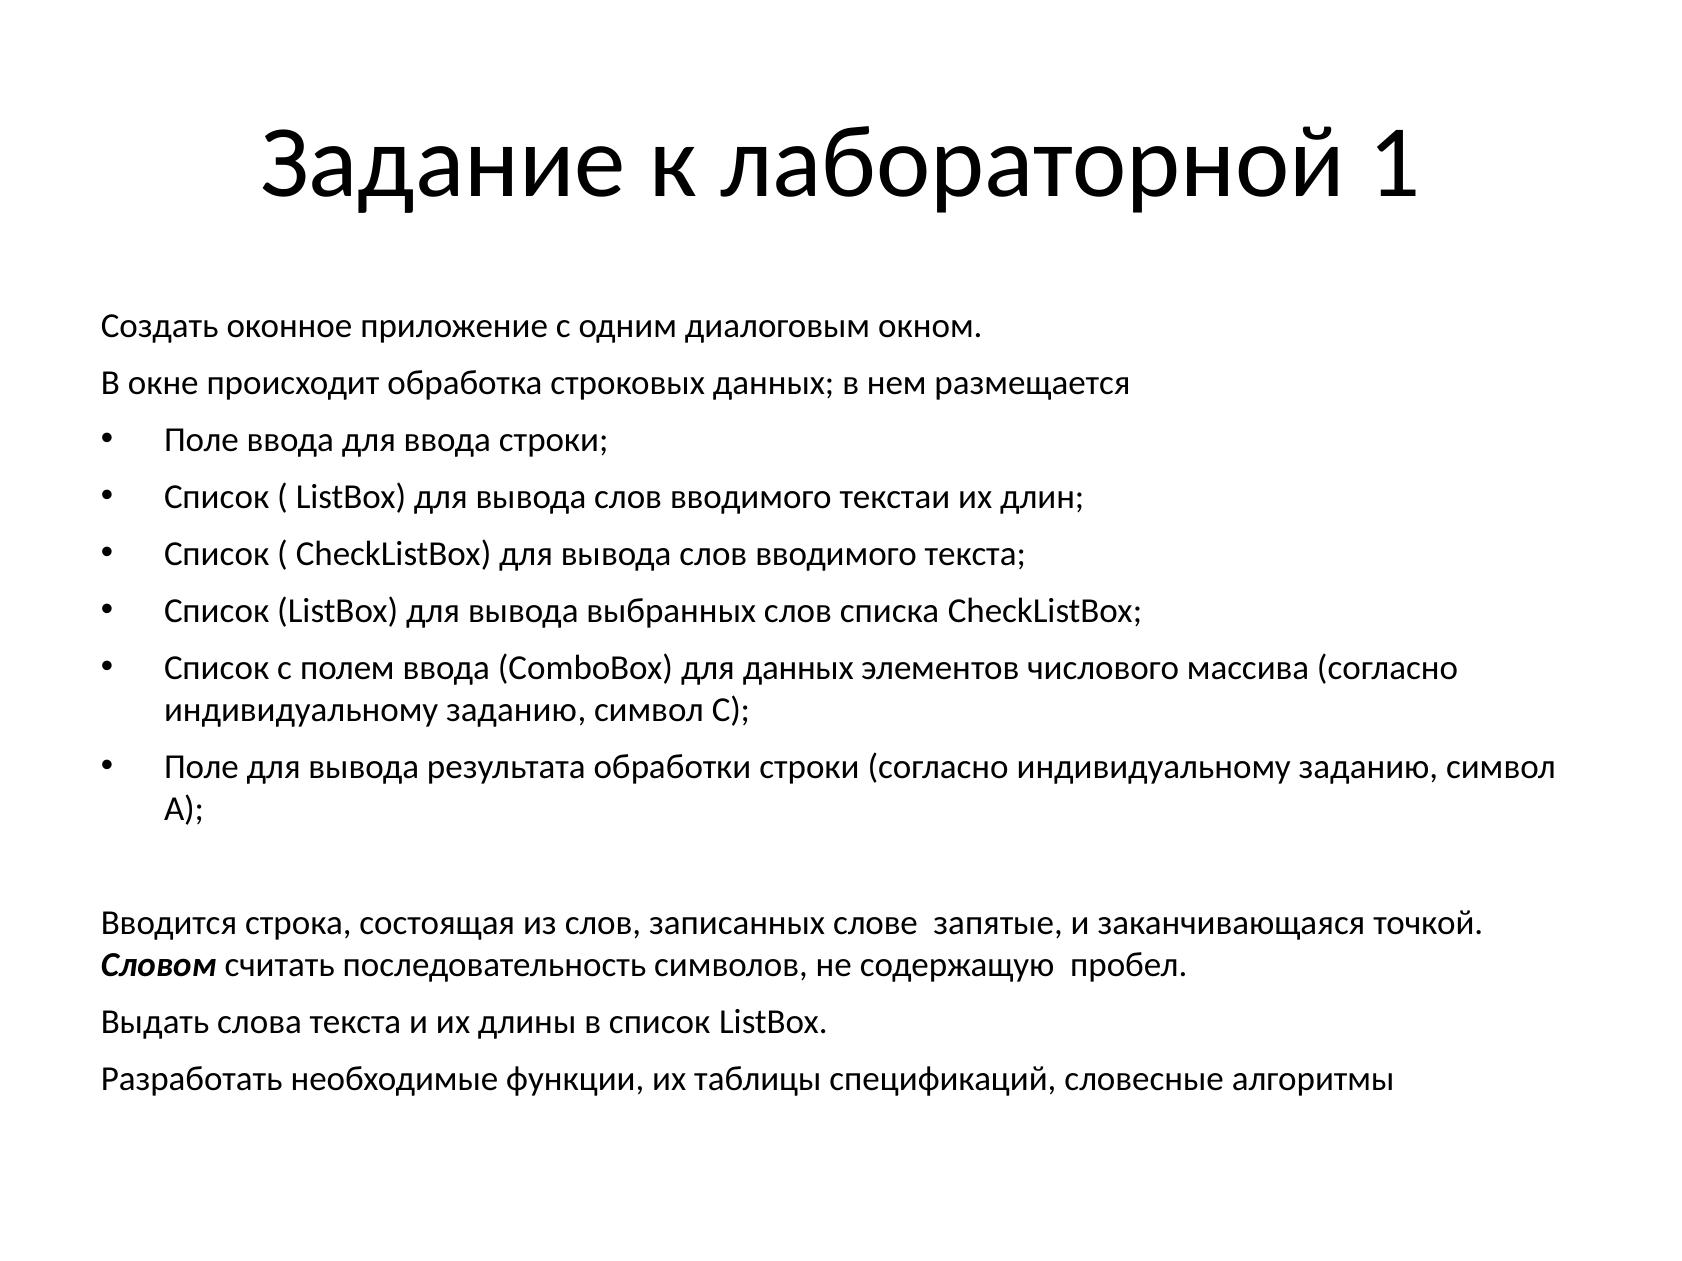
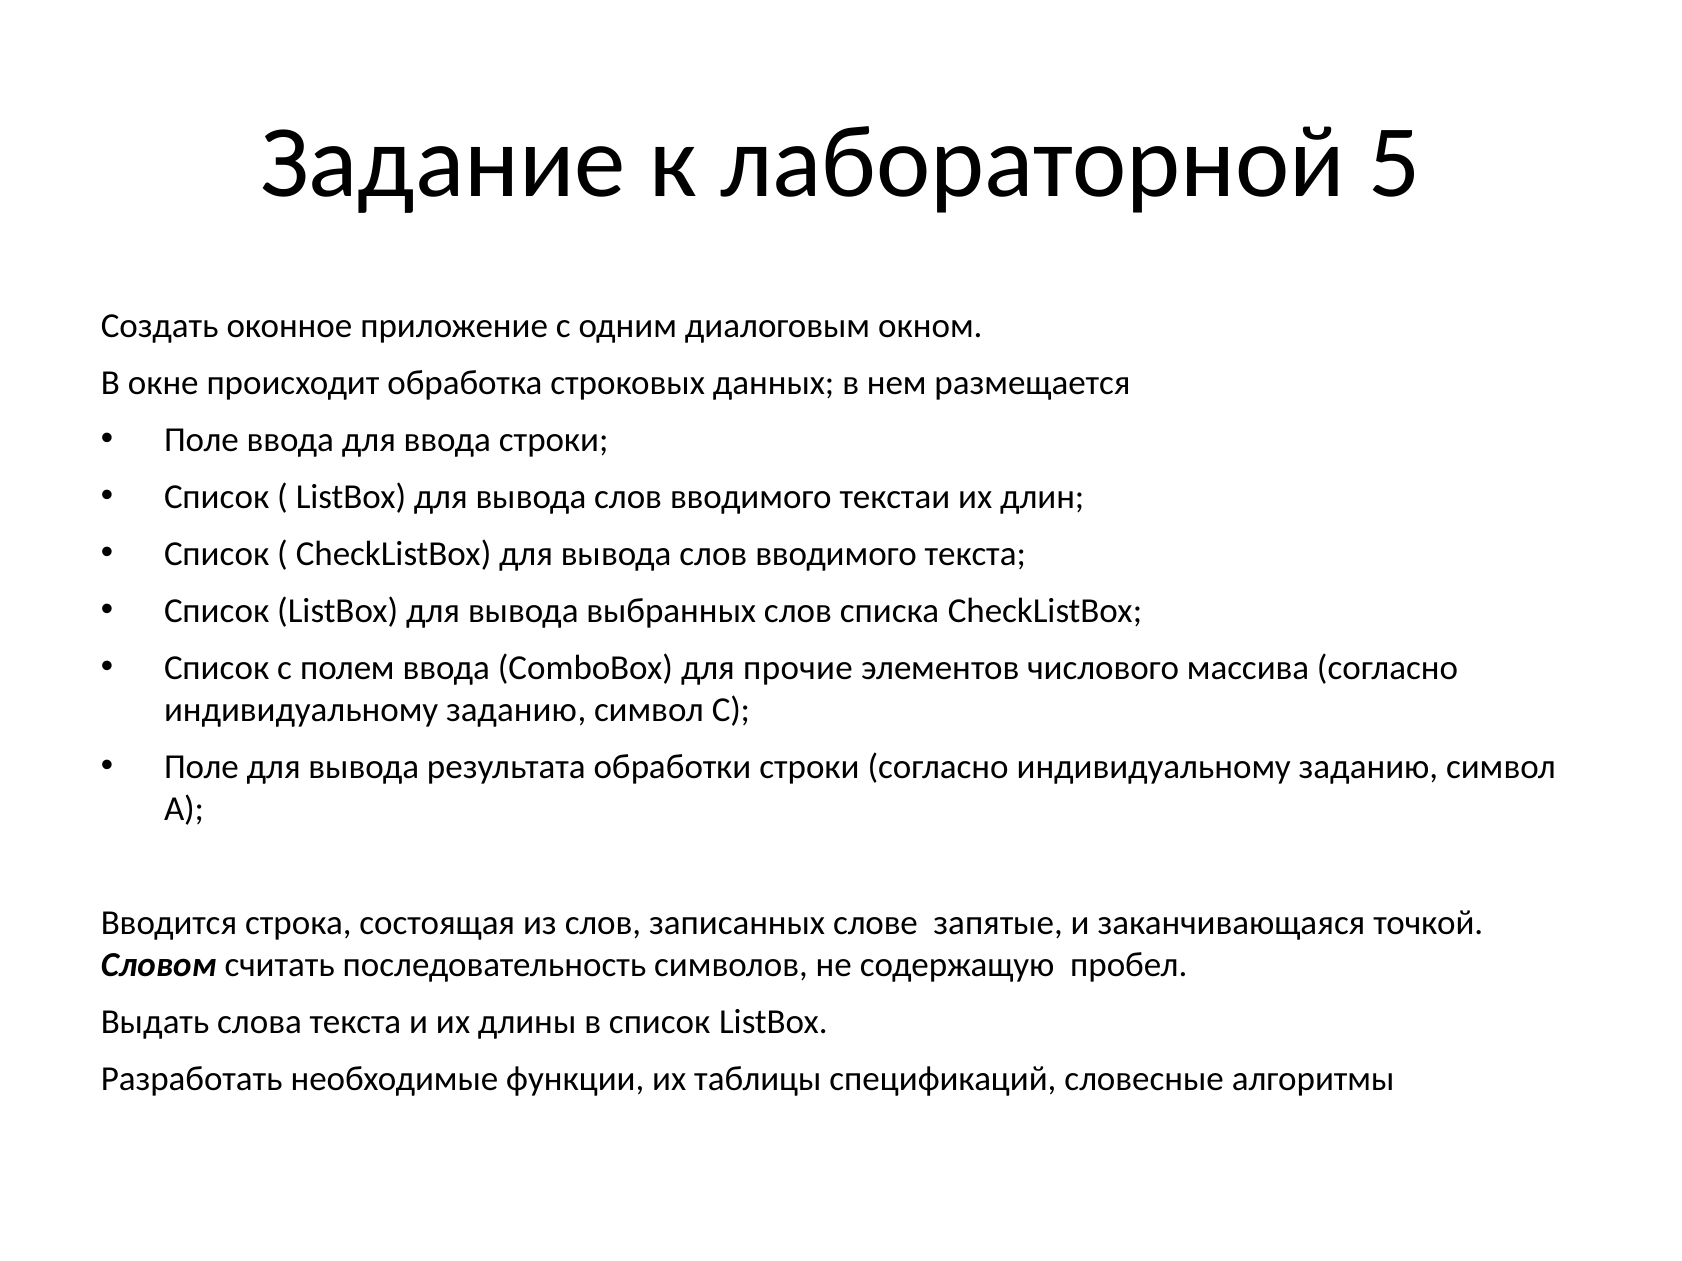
1: 1 -> 5 (1394, 163)
для данных: данных -> прочие (798, 668)
